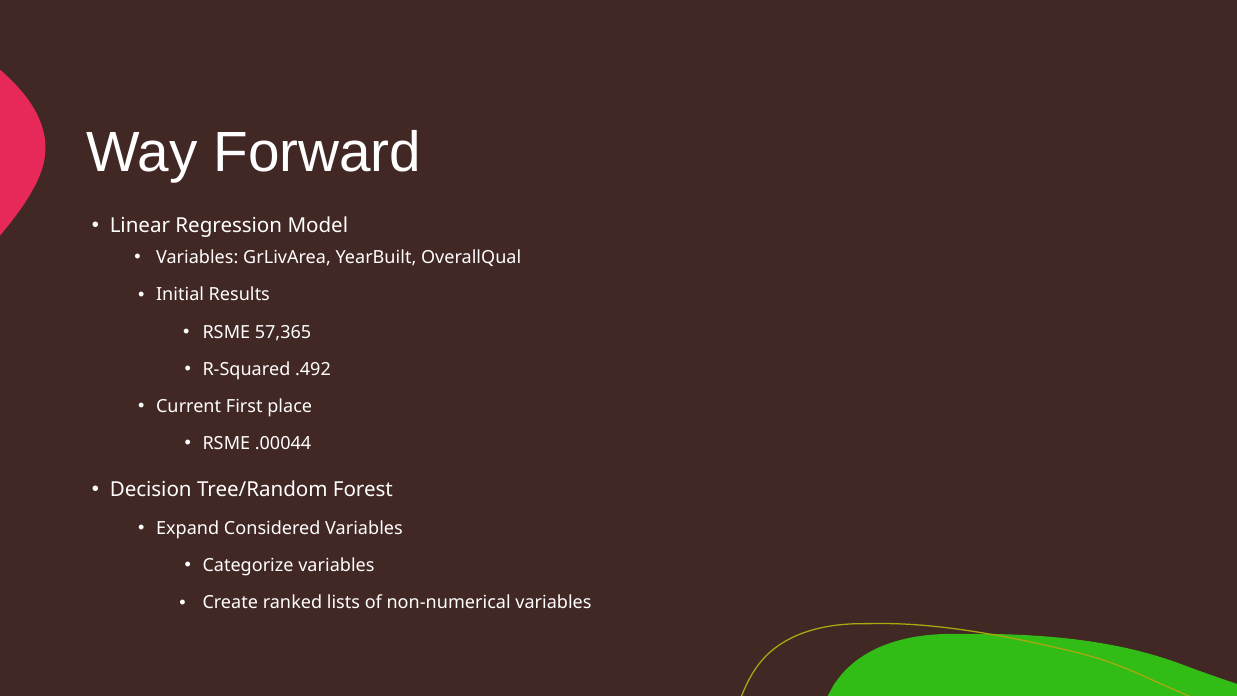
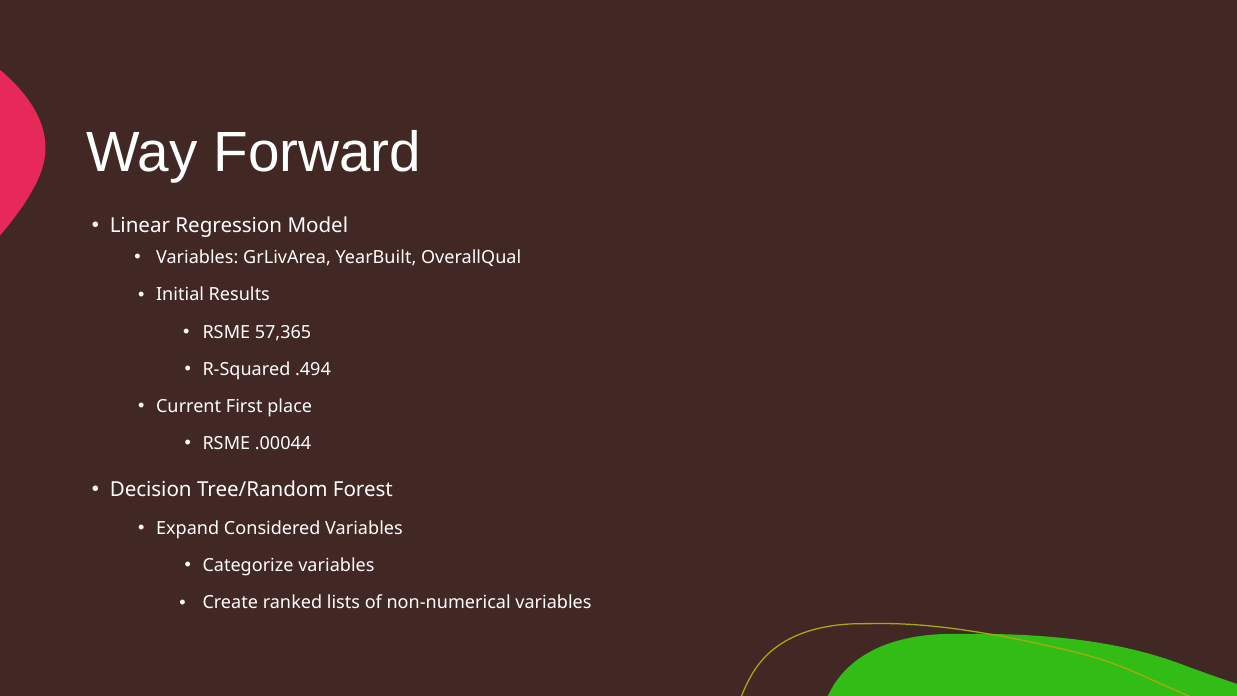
.492: .492 -> .494 (313, 369)
